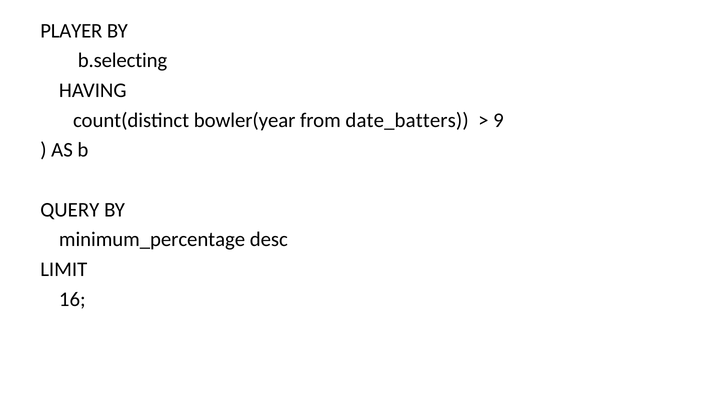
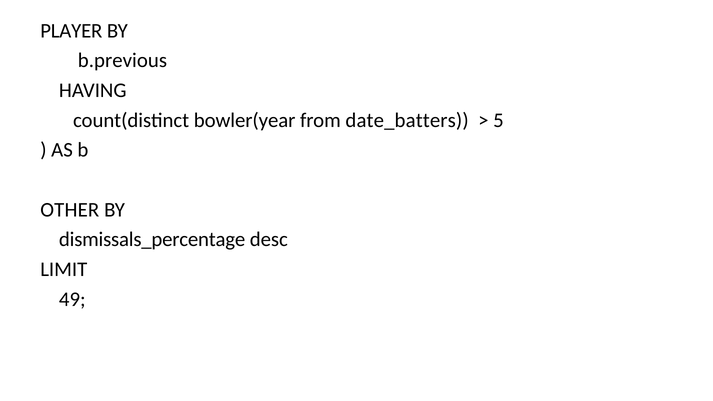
b.selecting: b.selecting -> b.previous (122, 61)
9: 9 -> 5 (498, 120)
QUERY: QUERY -> OTHER (70, 210)
minimum_percentage: minimum_percentage -> dismissals_percentage (152, 240)
16: 16 -> 49 (72, 299)
